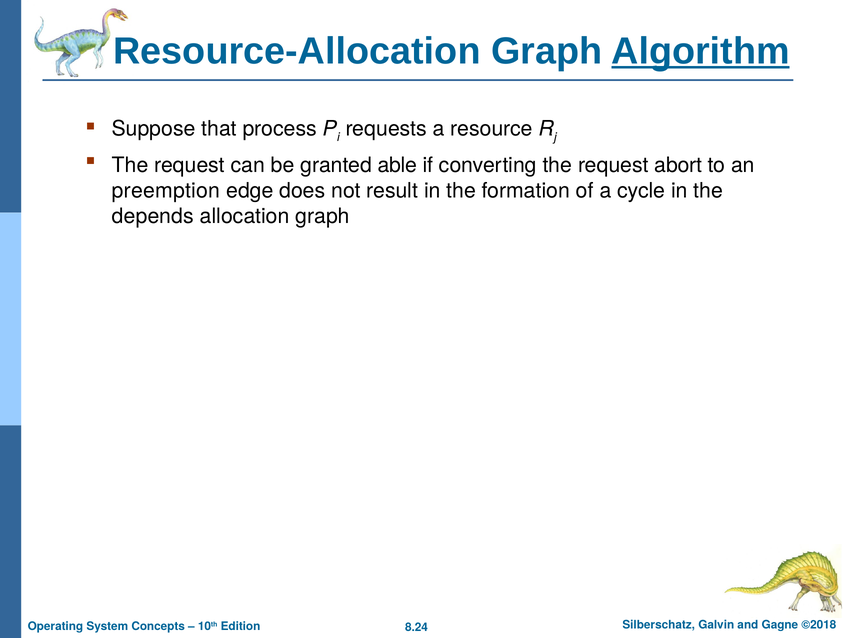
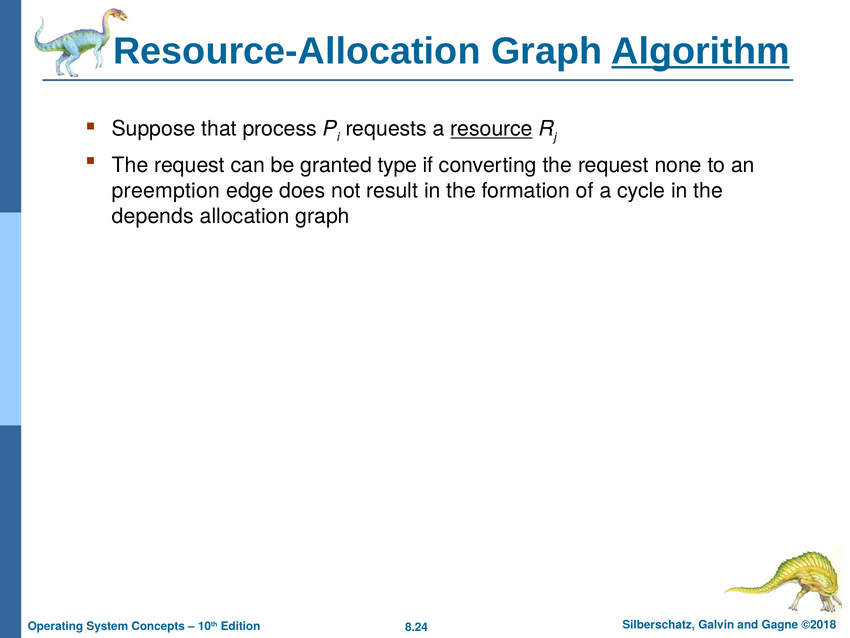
resource underline: none -> present (492, 129)
able: able -> type (397, 165)
abort: abort -> none (678, 165)
